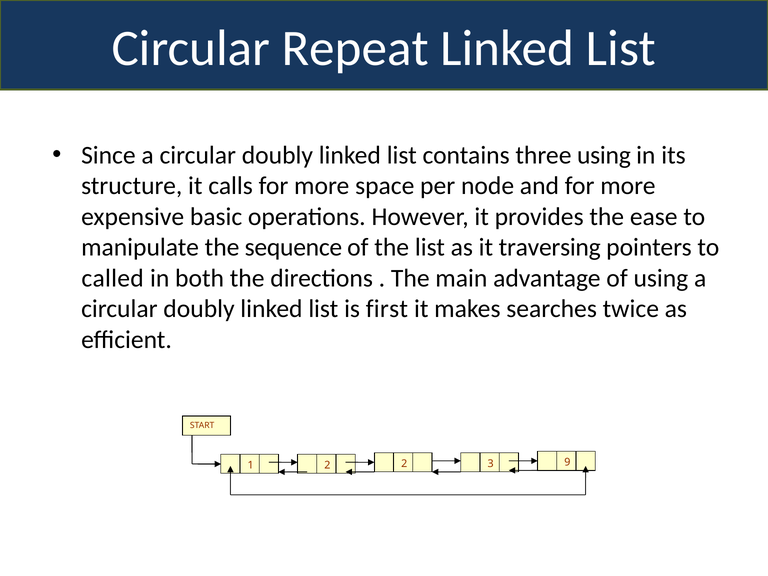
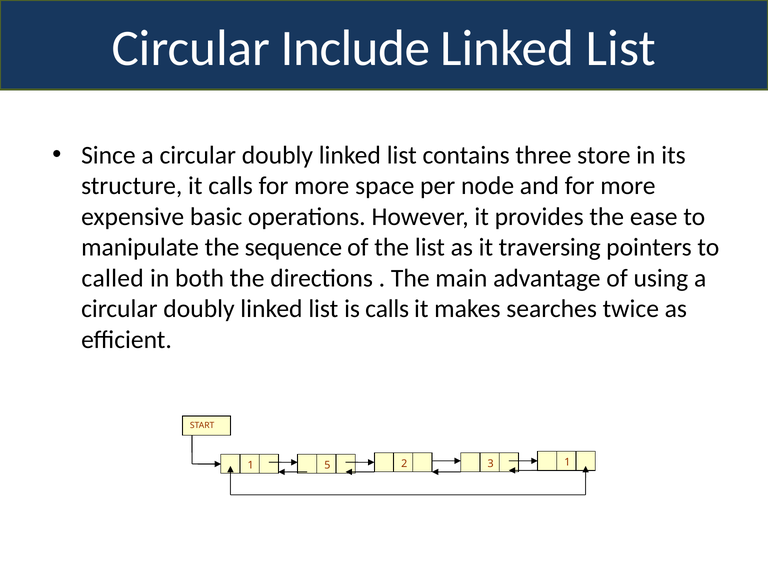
Repeat: Repeat -> Include (355, 48)
three using: using -> store (604, 155)
is first: first -> calls (387, 309)
1 2: 2 -> 5 (327, 465)
3 9: 9 -> 1 (567, 462)
